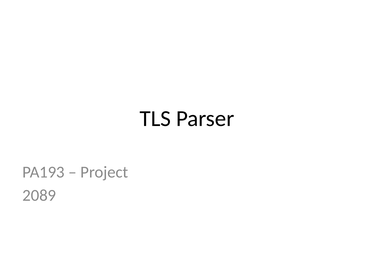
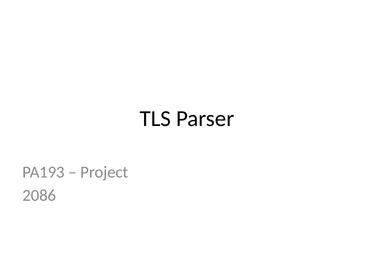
2089: 2089 -> 2086 (39, 196)
